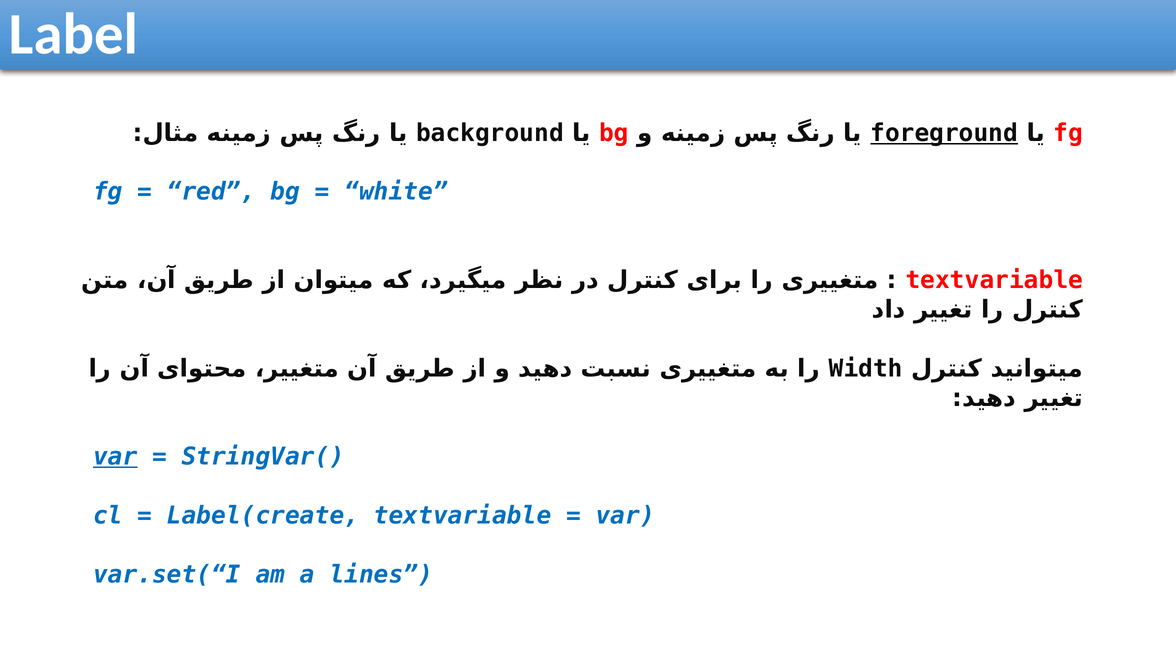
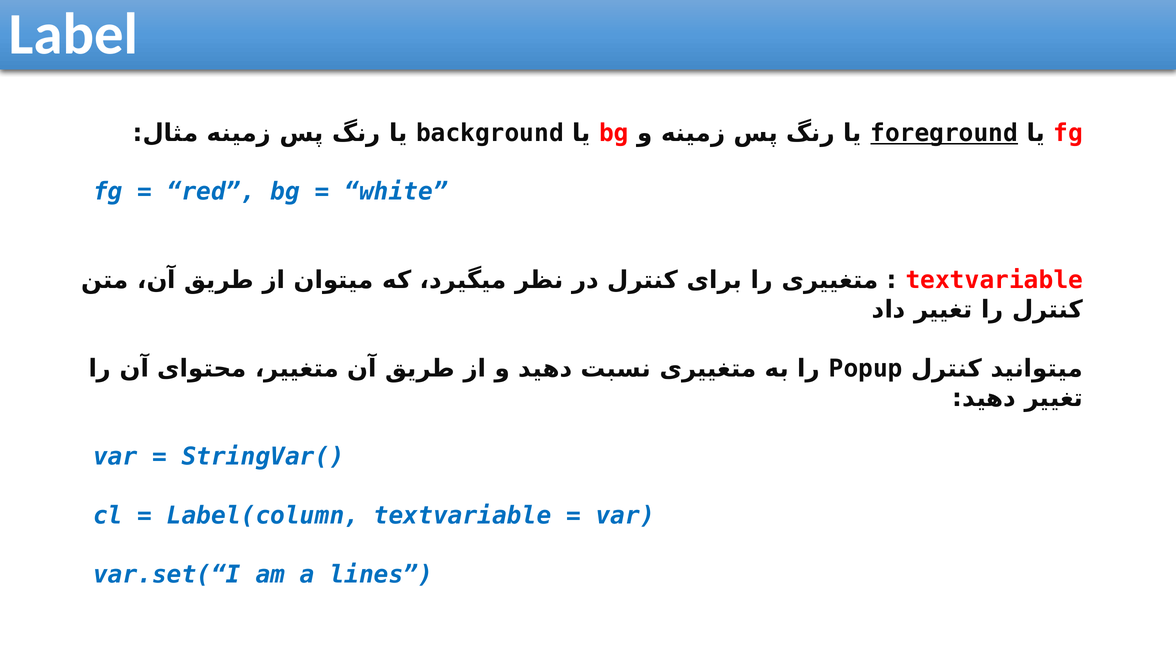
Width: Width -> Popup (866, 368)
var underline: present -> none (115, 456)
Label(create: Label(create -> Label(column (263, 515)
